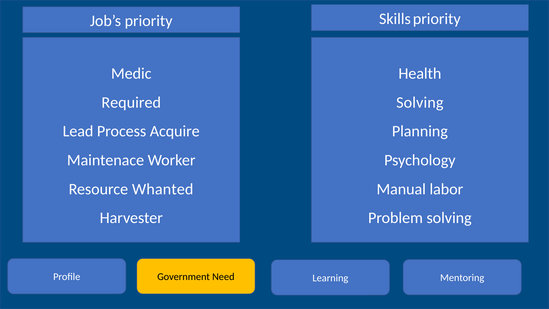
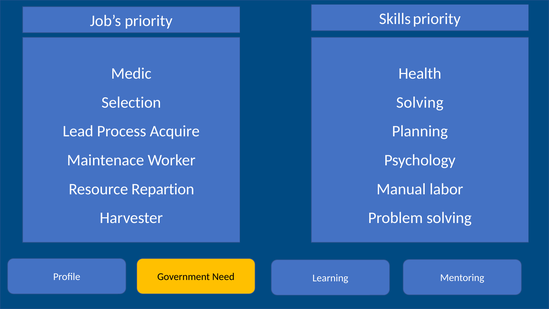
Required: Required -> Selection (131, 102)
Whanted: Whanted -> Repartion (163, 189)
